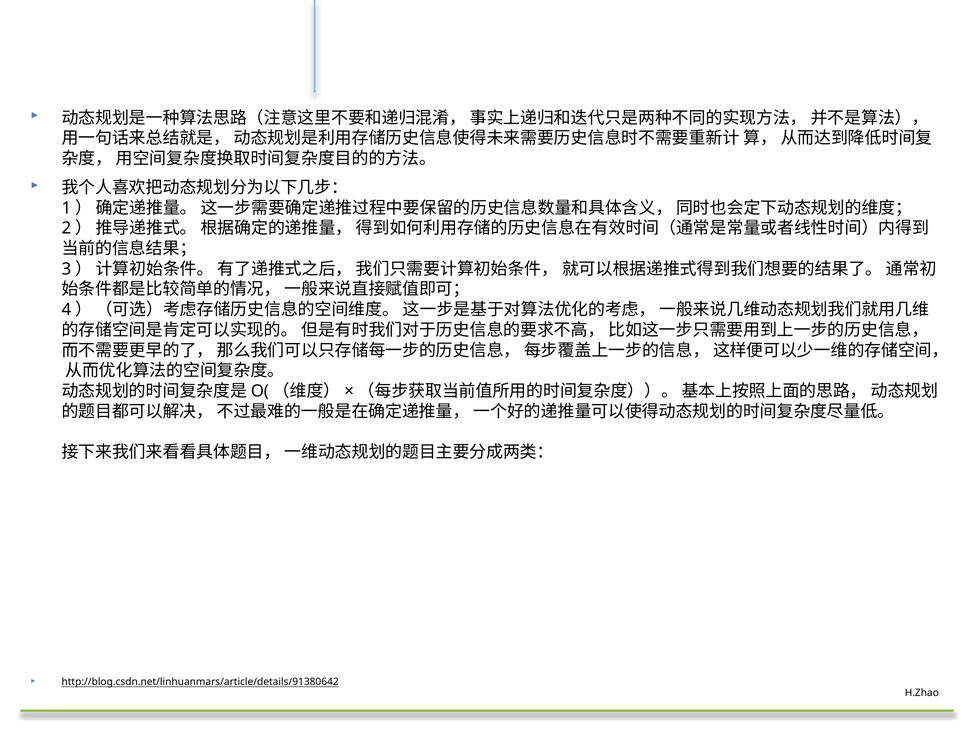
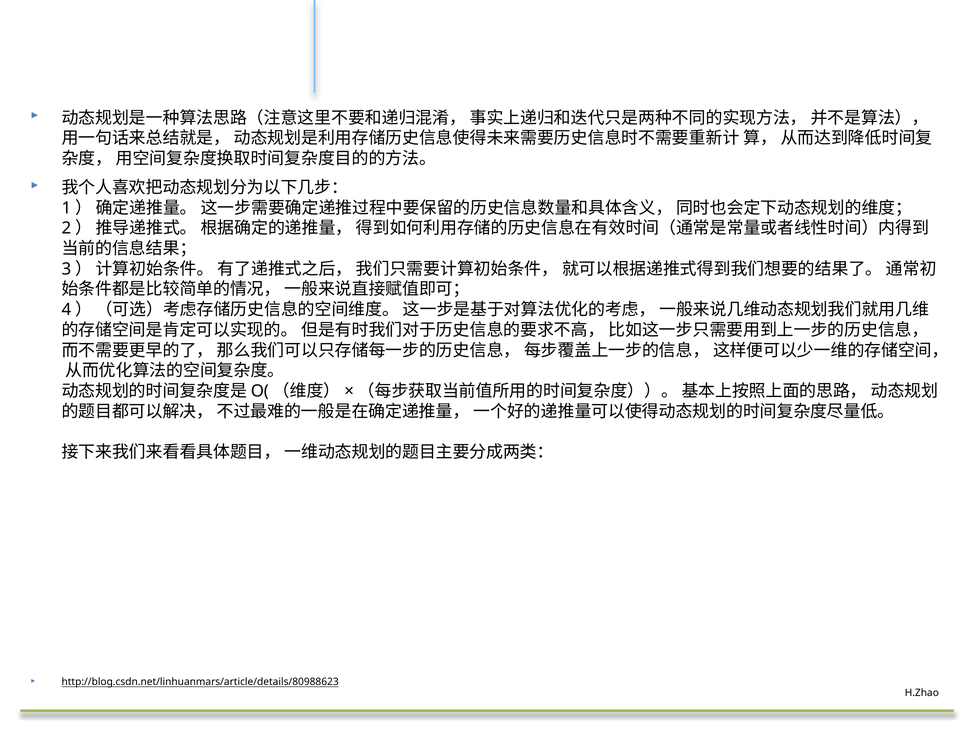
http://blog.csdn.net/linhuanmars/article/details/91380642: http://blog.csdn.net/linhuanmars/article/details/91380642 -> http://blog.csdn.net/linhuanmars/article/details/80988623 (200, 682)
